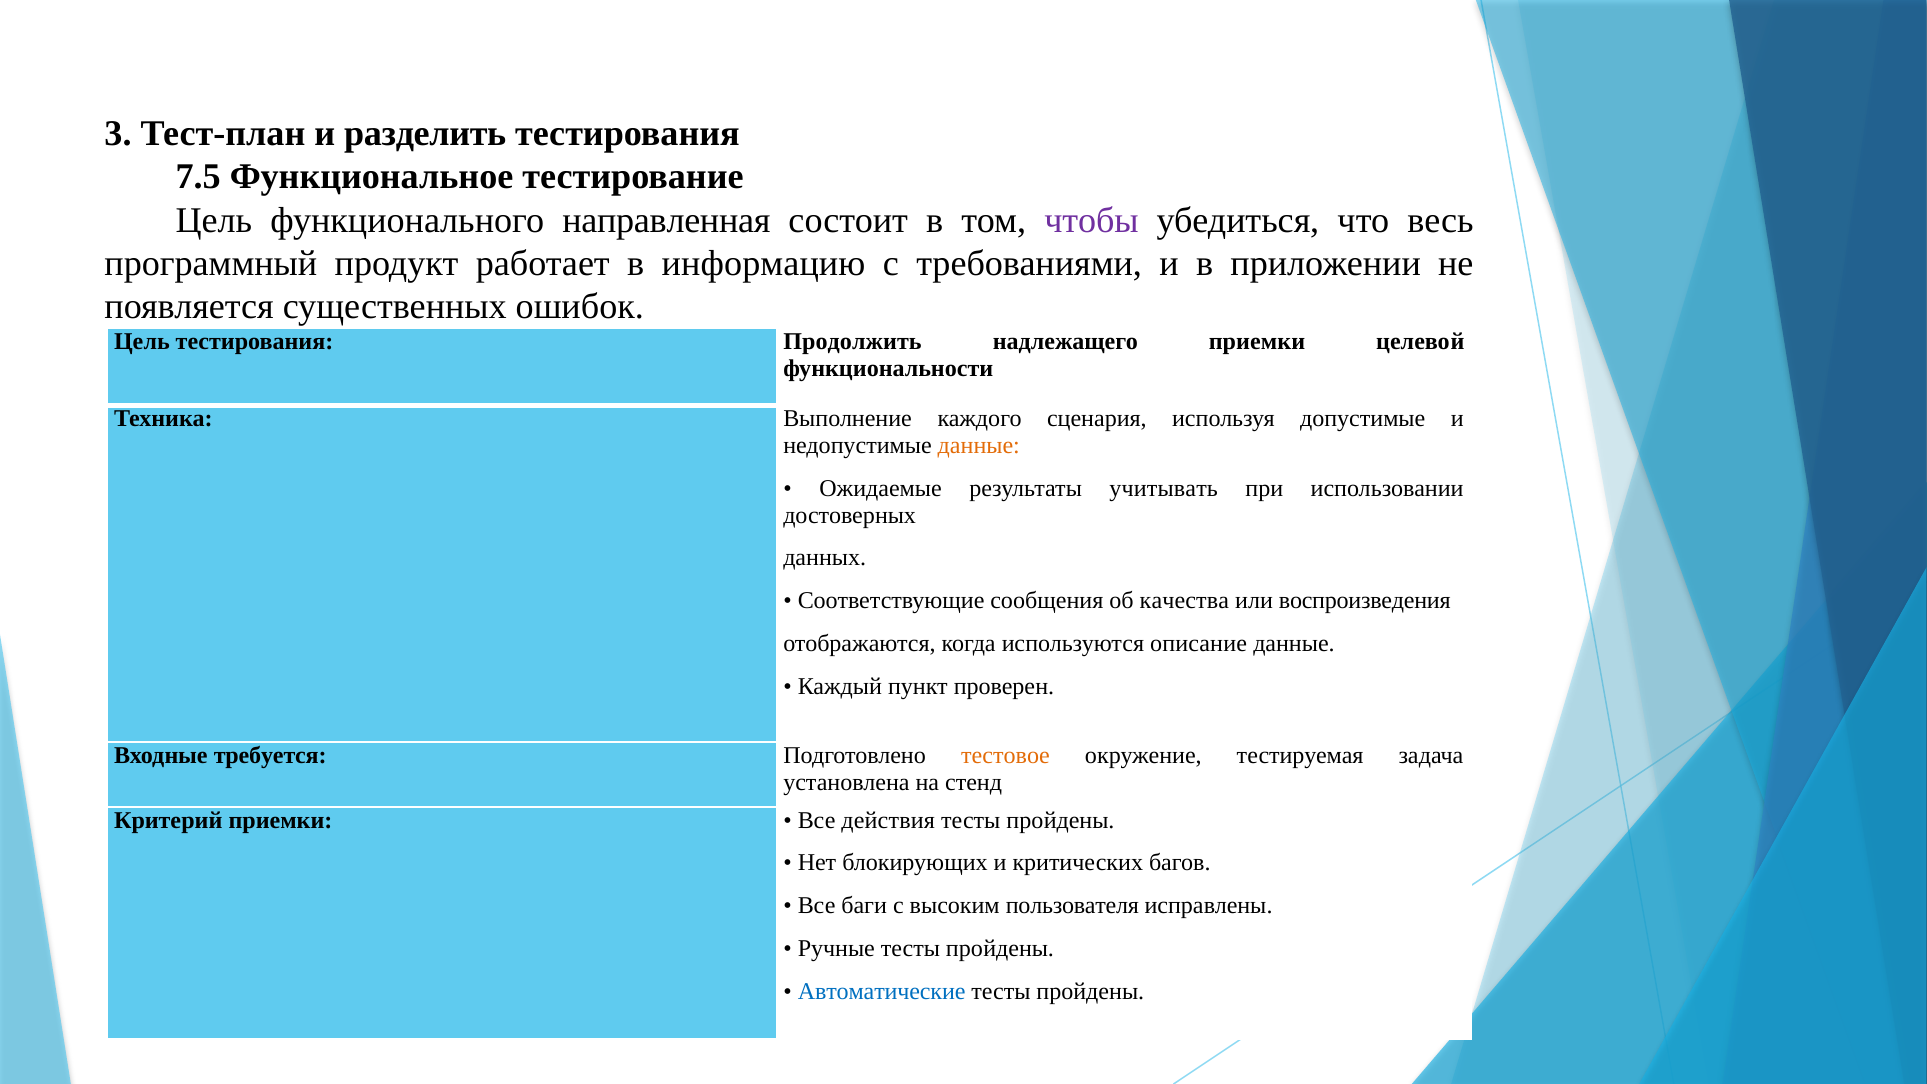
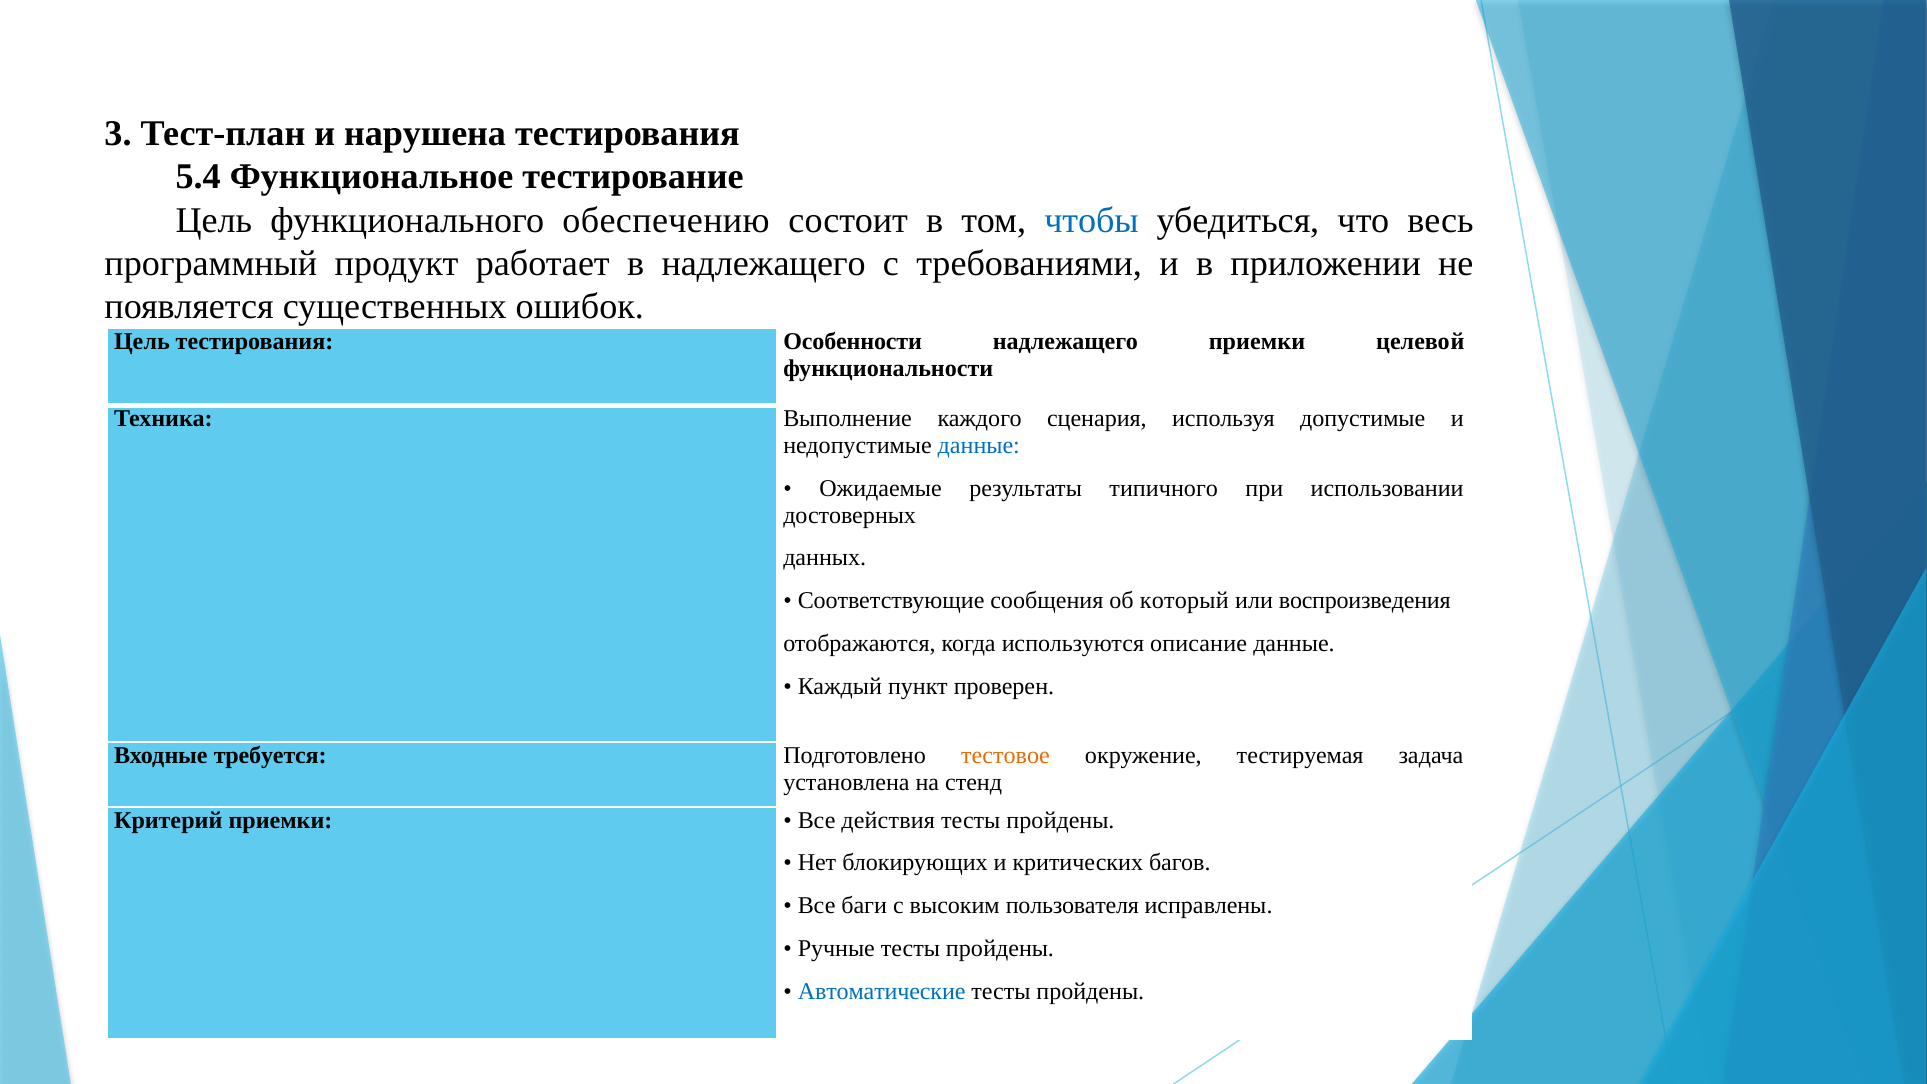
разделить: разделить -> нарушена (425, 134)
7.5: 7.5 -> 5.4 (198, 177)
направленная: направленная -> обеспечению (666, 220)
чтобы colour: purple -> blue (1091, 220)
в информацию: информацию -> надлежащего (764, 264)
Продолжить: Продолжить -> Особенности (853, 342)
данные colour: orange -> blue (979, 446)
учитывать: учитывать -> типичного (1164, 488)
качества: качества -> который (1184, 601)
